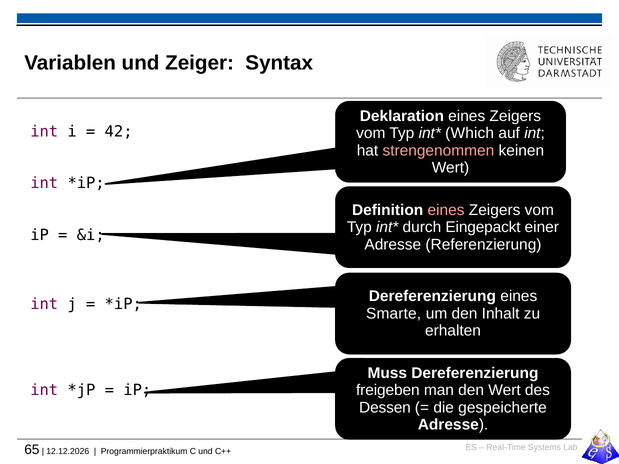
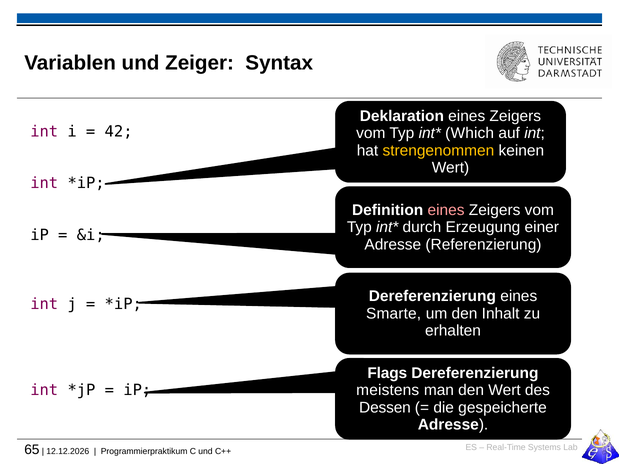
strengenommen colour: pink -> yellow (438, 151)
Eingepackt: Eingepackt -> Erzeugung (483, 227)
Muss: Muss -> Flags (387, 373)
freigeben: freigeben -> meistens (388, 390)
